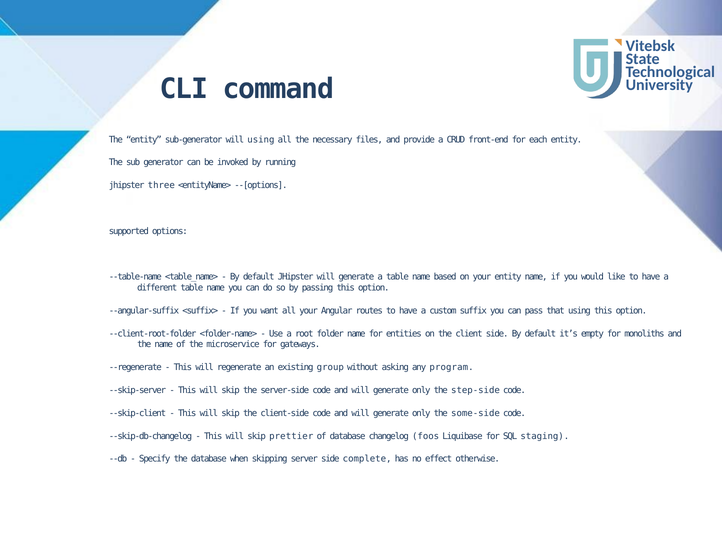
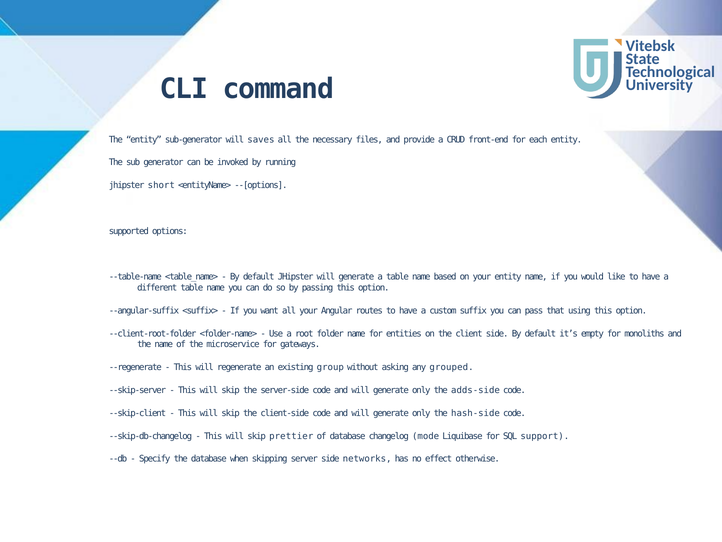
will using: using -> saves (261, 139)
three: three -> short (161, 185)
program: program -> grouped (452, 367)
step-side: step-side -> adds-side (475, 390)
some-side: some-side -> hash-side (475, 413)
foos: foos -> mode (426, 436)
staging: staging -> support (545, 436)
complete: complete -> networks (367, 459)
